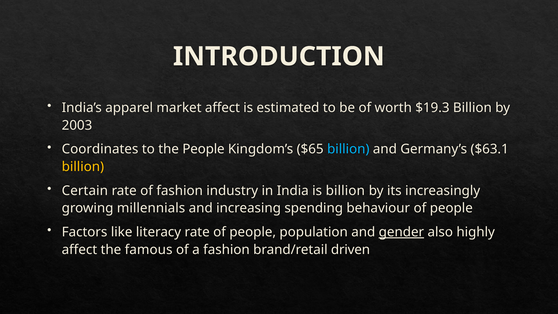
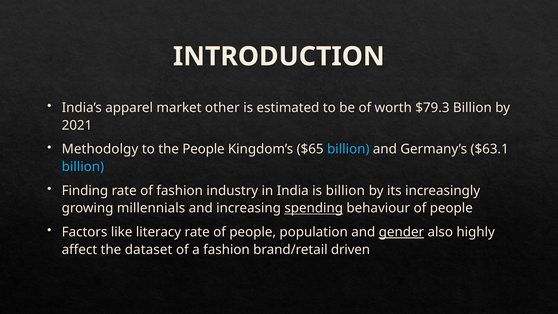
market affect: affect -> other (222, 108)
$19.3: $19.3 -> $79.3 (432, 108)
2003: 2003 -> 2021 (77, 125)
Coordinates: Coordinates -> Methodolgy (100, 149)
billion colour: yellow -> light blue (83, 167)
Certain: Certain -> Finding (85, 191)
spending underline: none -> present (314, 208)
famous: famous -> dataset (149, 250)
